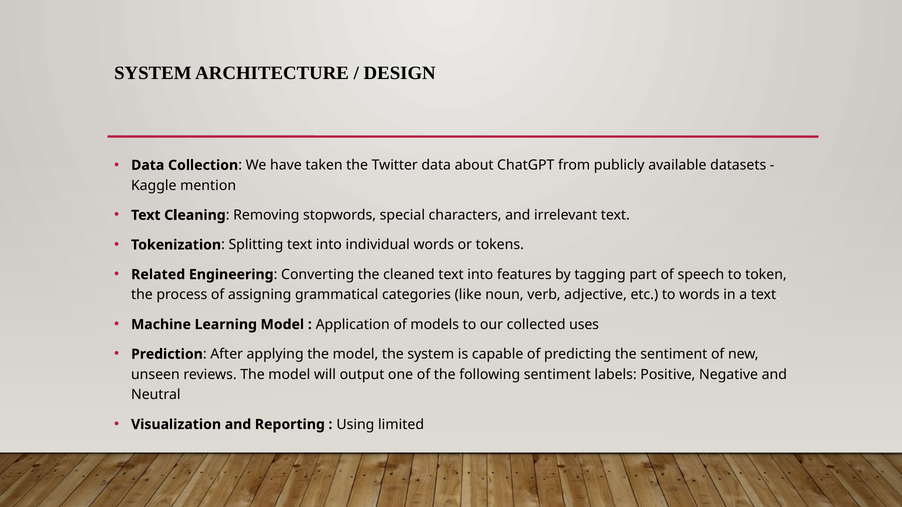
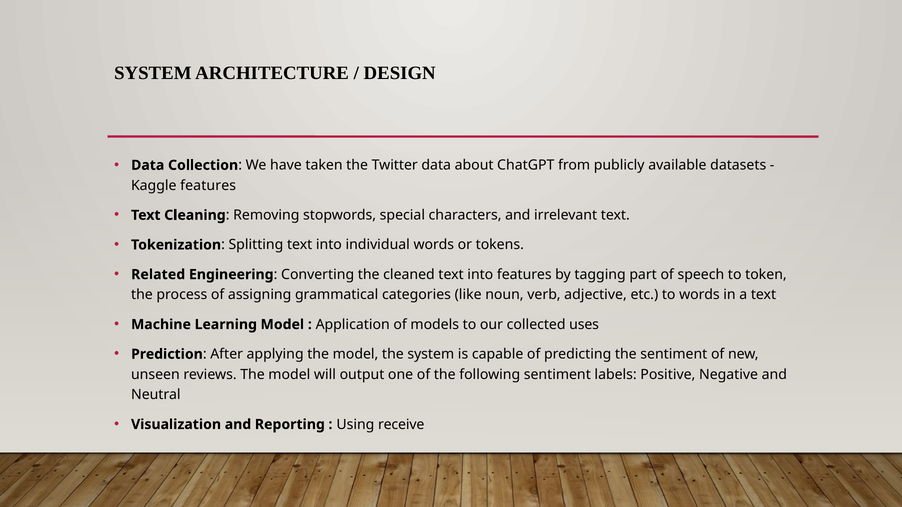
Kaggle mention: mention -> features (208, 186)
limited: limited -> receive (401, 425)
